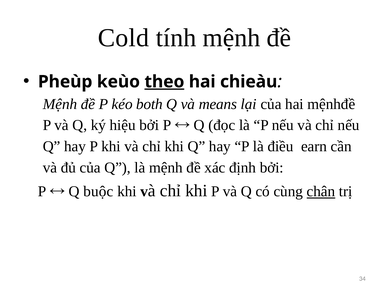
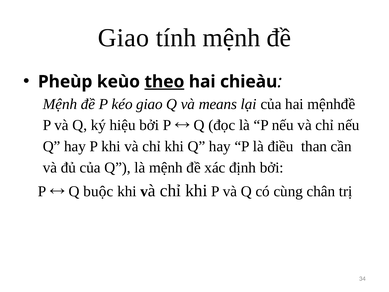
Cold: Cold -> Giao (123, 38)
kéo both: both -> giao (149, 104)
earn: earn -> than (314, 146)
chân underline: present -> none (321, 191)
